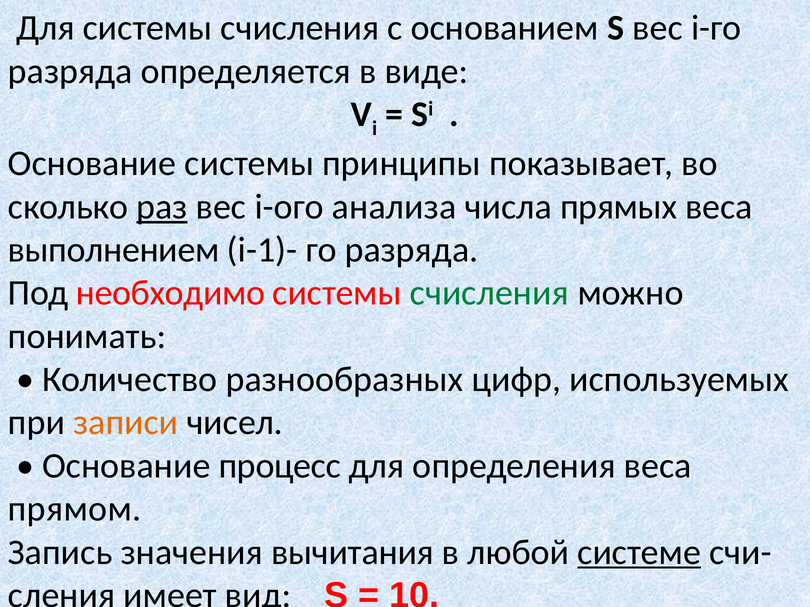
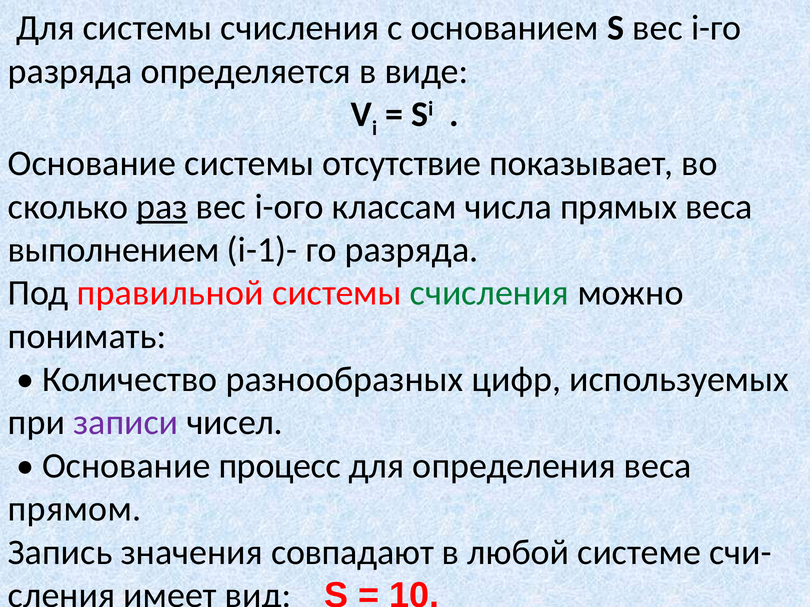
принципы: принципы -> отсутствие (402, 164)
анализа: анализа -> классам (394, 207)
необходимо: необходимо -> правильной (170, 293)
записи colour: orange -> purple (126, 423)
вычитания: вычитания -> совпадают (353, 553)
системе underline: present -> none (639, 553)
